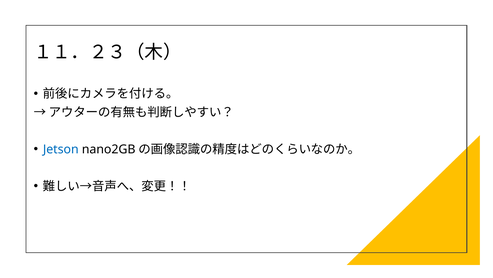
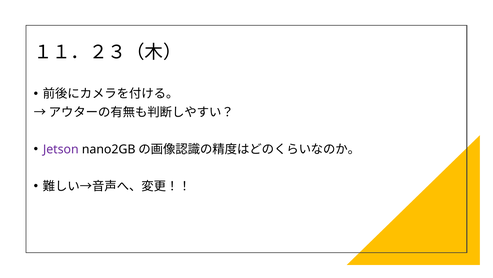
Jetson colour: blue -> purple (61, 149)
